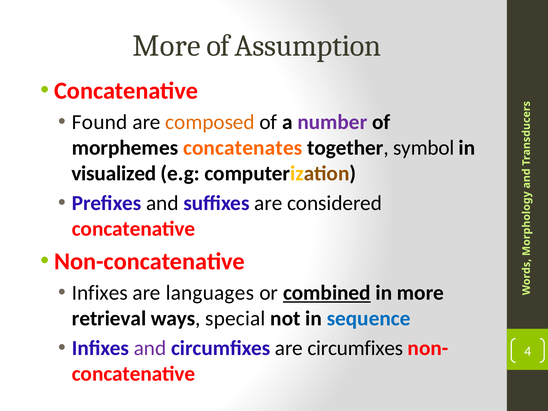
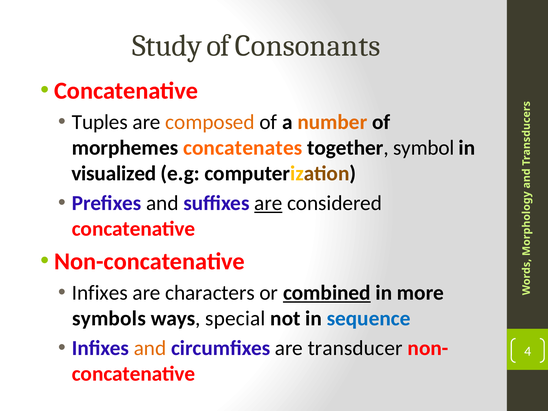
More: More -> Study (167, 46)
Assumption: Assumption -> Consonants (308, 46)
Found: Found -> Tuples (100, 122)
number colour: purple -> orange (332, 122)
are underline: none -> present (268, 203)
languages: languages -> characters (210, 293)
retrieval: retrieval -> symbols (109, 318)
and colour: purple -> orange (150, 348)
are circumfixes: circumfixes -> transducer (355, 348)
